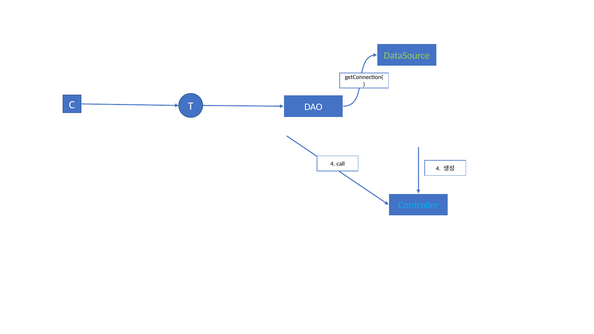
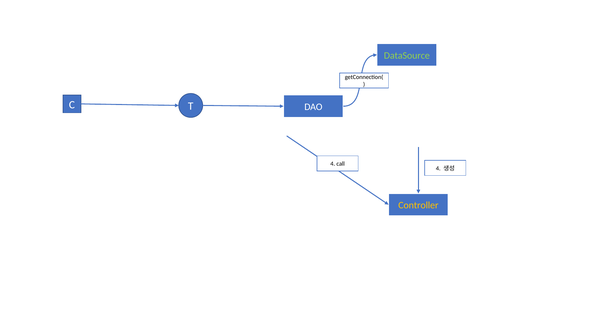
Controller colour: light blue -> yellow (418, 205)
